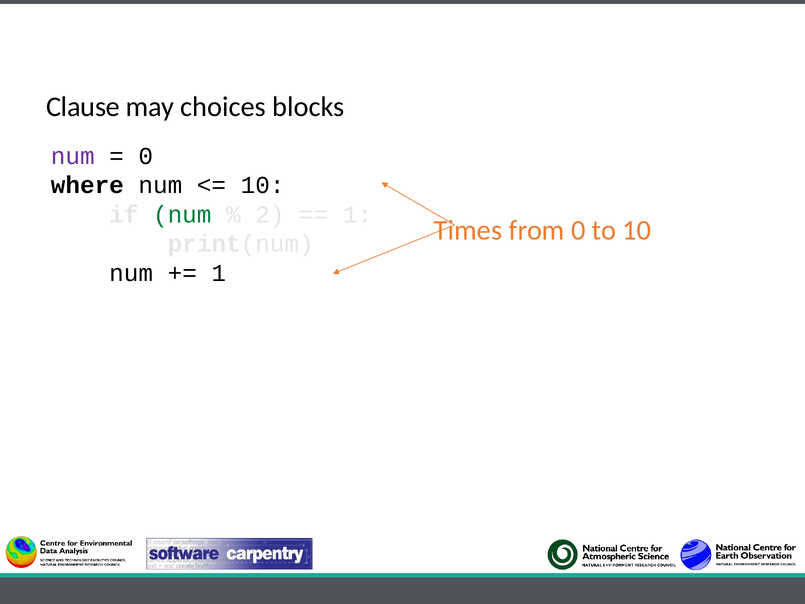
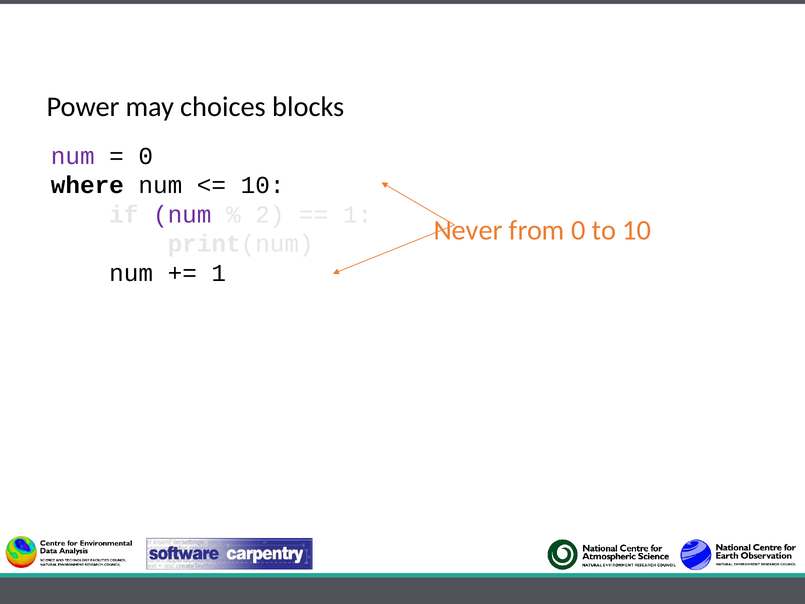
Clause: Clause -> Power (83, 107)
num colour: green -> purple (182, 215)
Times: Times -> Never (468, 230)
